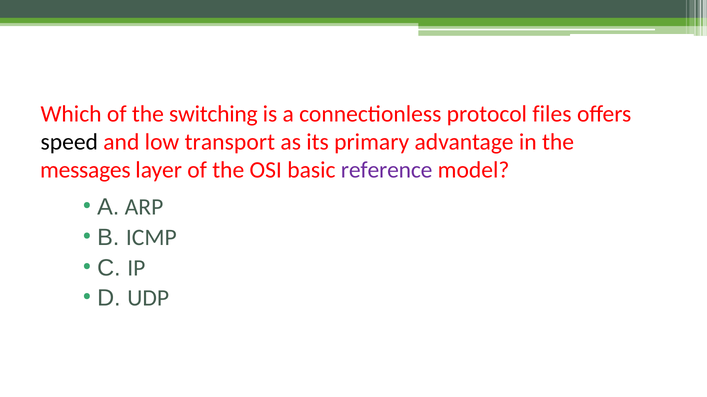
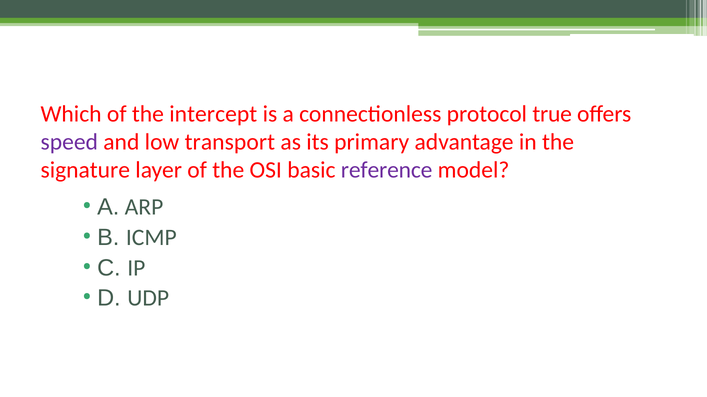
switching: switching -> intercept (213, 114)
files: files -> true (552, 114)
speed colour: black -> purple (69, 142)
messages: messages -> signature (85, 171)
